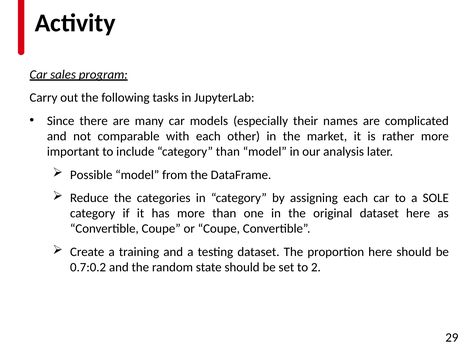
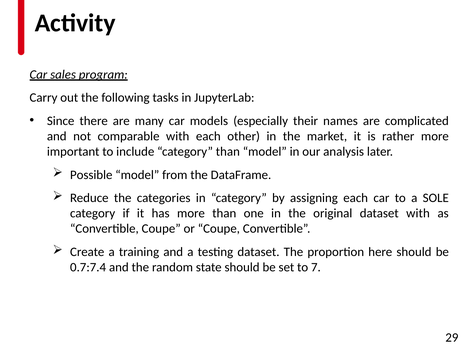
dataset here: here -> with (418, 213)
0.7:0.2: 0.7:0.2 -> 0.7:7.4 (88, 268)
2: 2 -> 7 (316, 268)
